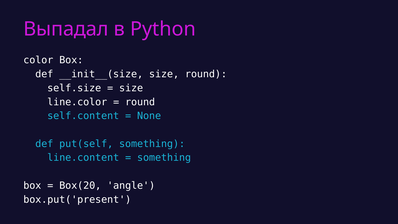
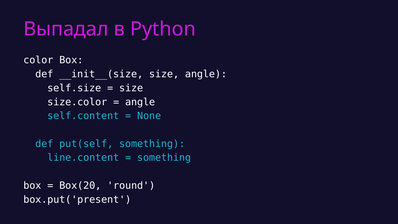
size round: round -> angle (206, 74)
line.color: line.color -> size.color (77, 102)
round: round -> angle (140, 102)
angle: angle -> round (131, 185)
